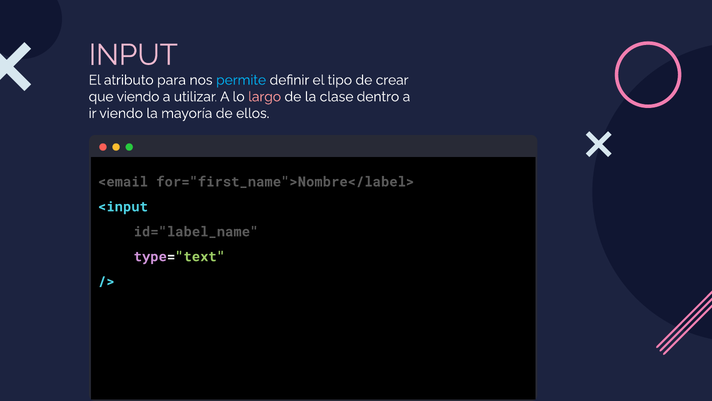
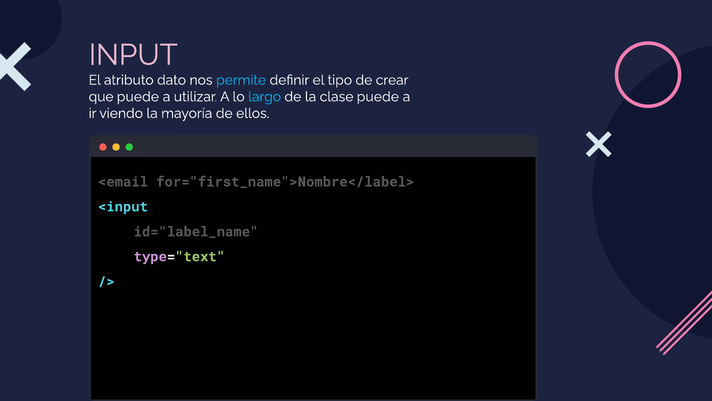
para: para -> dato (172, 80)
que viendo: viendo -> puede (138, 97)
largo colour: pink -> light blue (265, 97)
clase dentro: dentro -> puede (378, 97)
